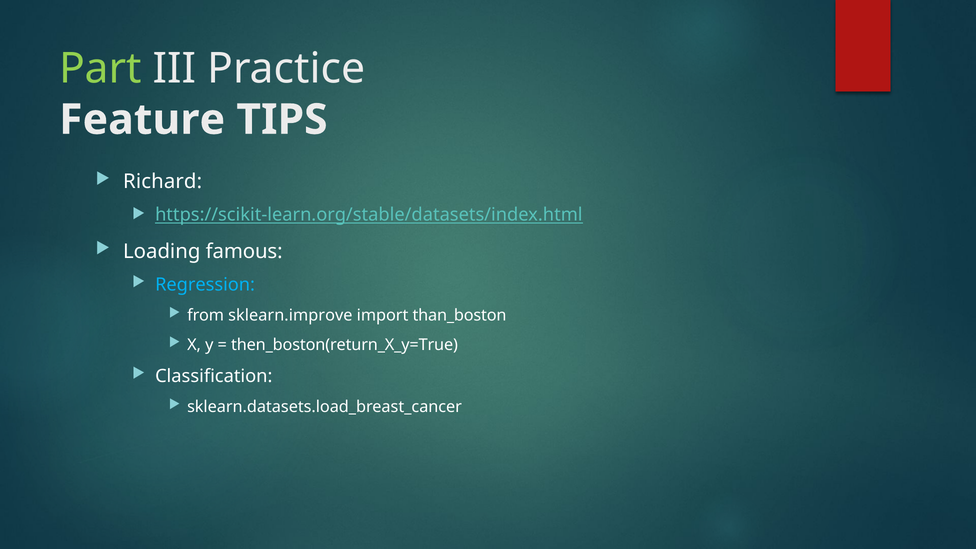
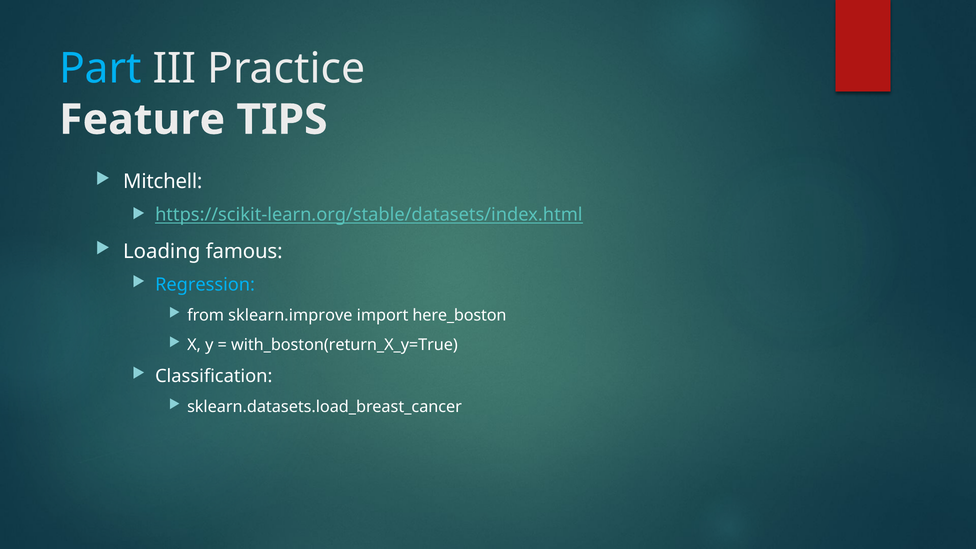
Part colour: light green -> light blue (100, 69)
Richard: Richard -> Mitchell (163, 182)
than_boston: than_boston -> here_boston (460, 315)
then_boston(return_X_y=True: then_boston(return_X_y=True -> with_boston(return_X_y=True (344, 345)
